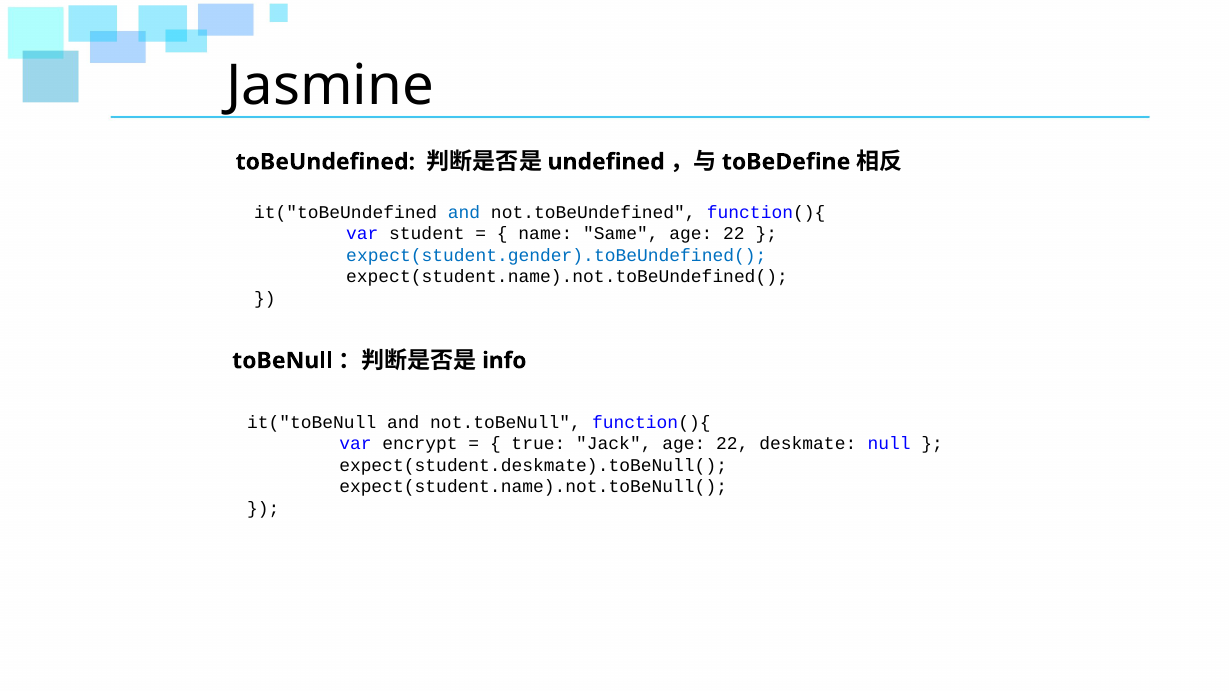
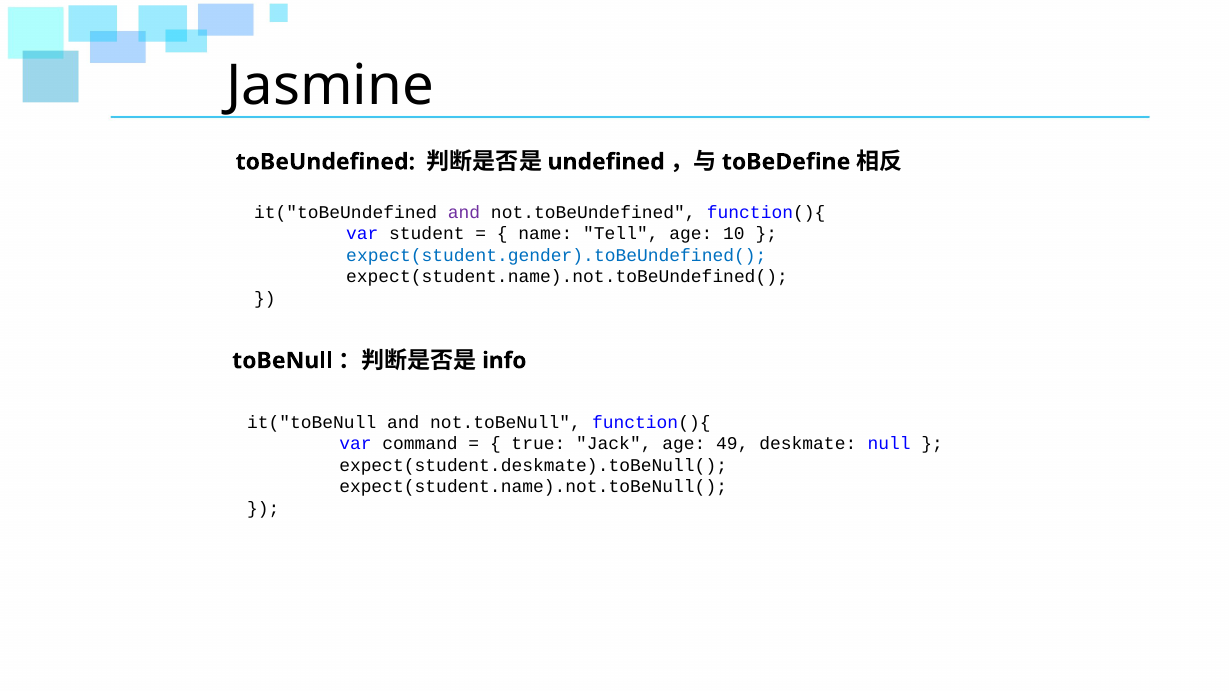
and colour: blue -> purple (464, 213)
Same: Same -> Tell (621, 234)
22: 22 -> 10 (734, 234)
encrypt: encrypt -> command (420, 444)
Jack age 22: 22 -> 49 (732, 444)
